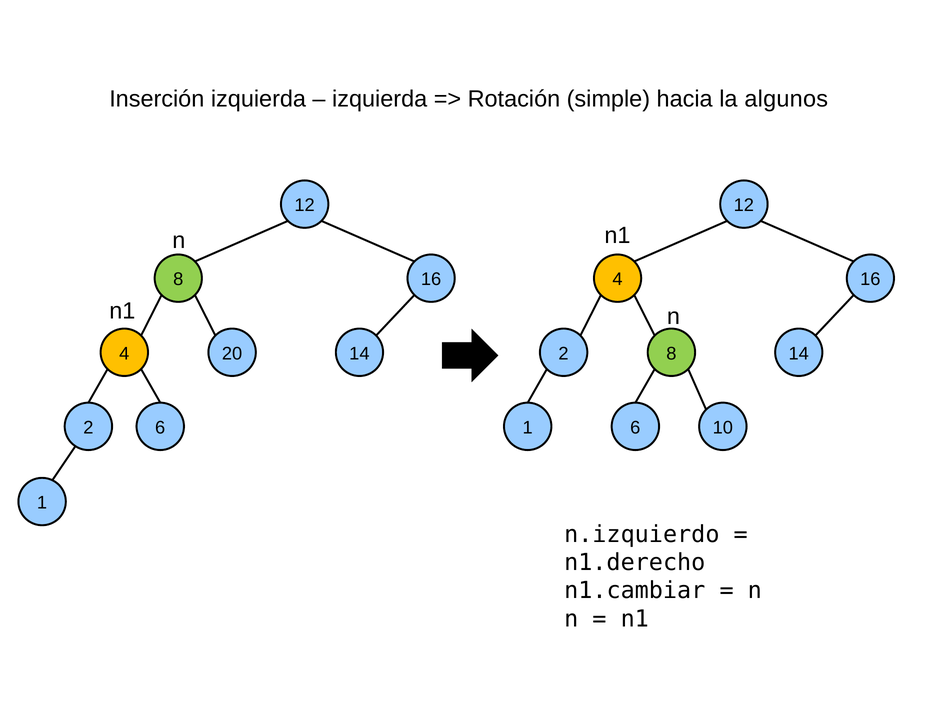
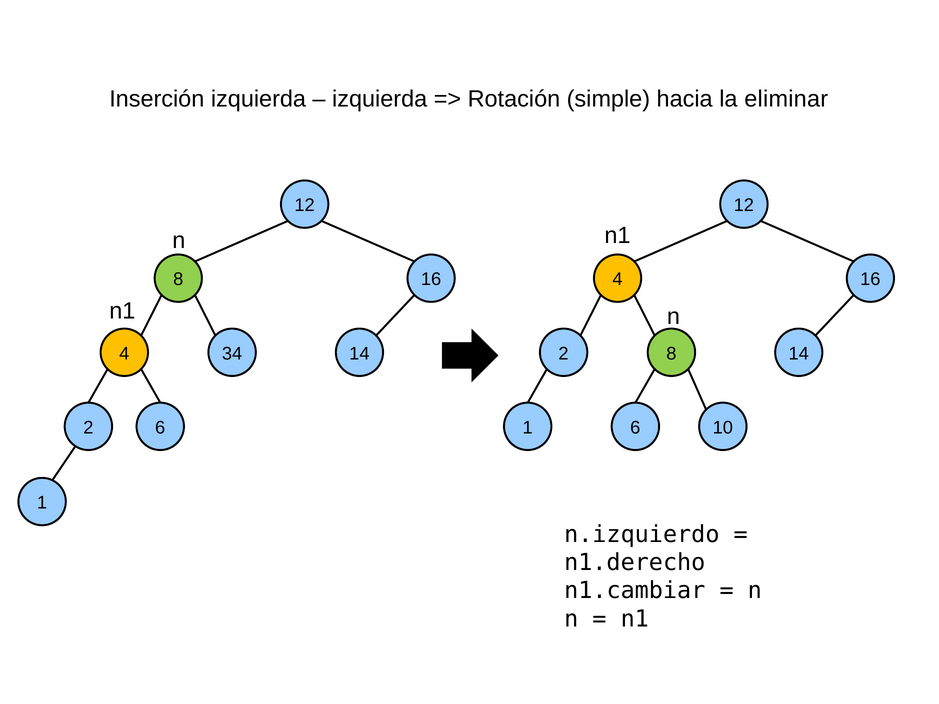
algunos: algunos -> eliminar (786, 99)
20: 20 -> 34 (232, 354)
